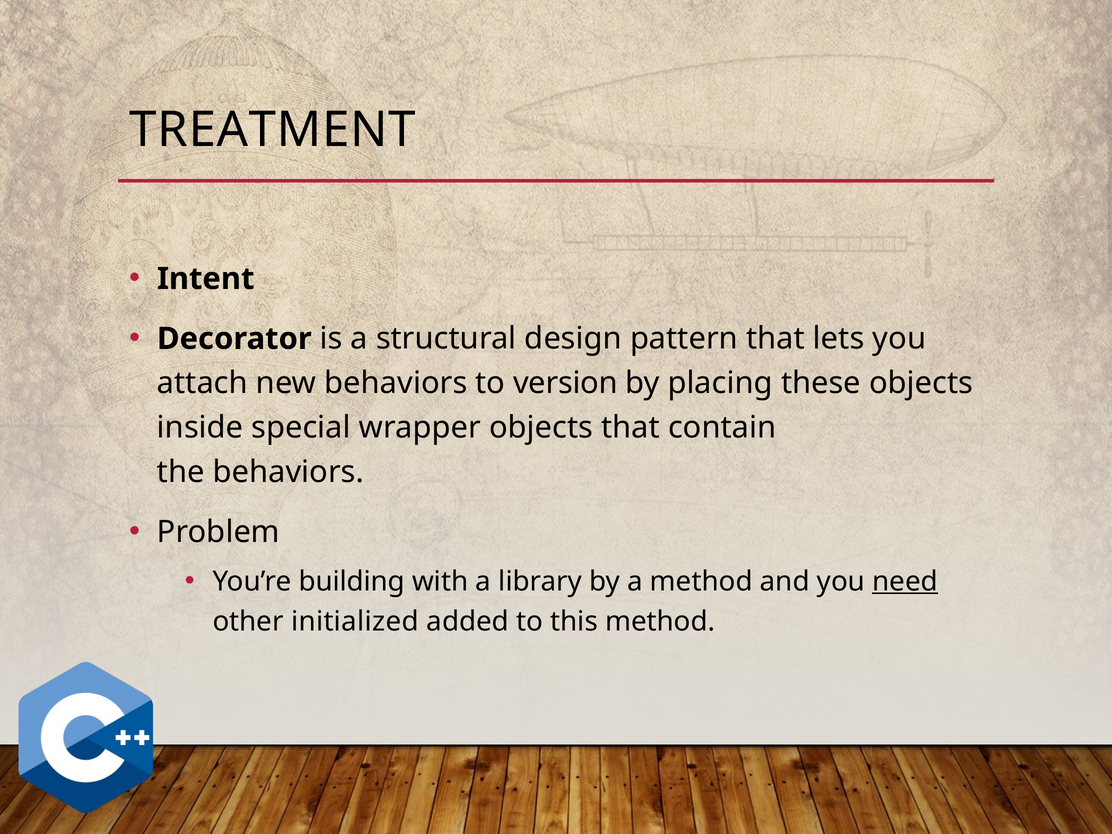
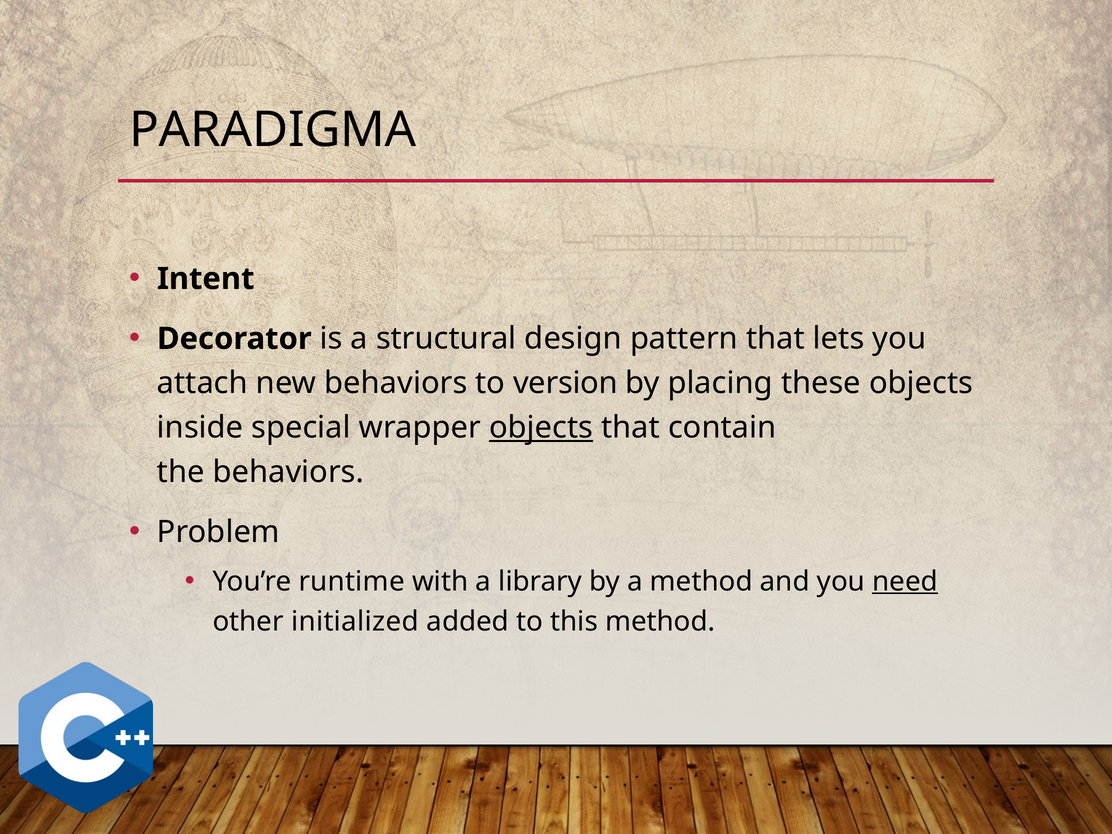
TREATMENT: TREATMENT -> PARADIGMA (273, 130)
objects underline: none -> present (541, 428)
building: building -> runtime (352, 581)
